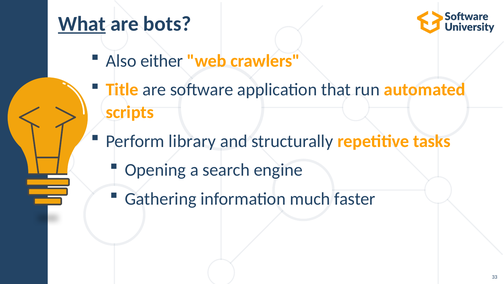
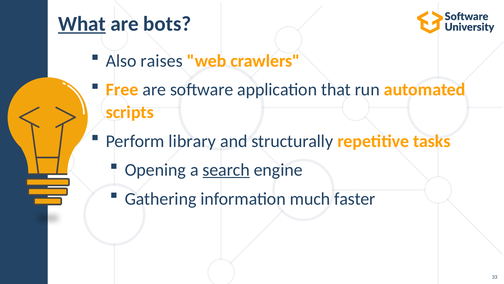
either: either -> raises (162, 61)
Title: Title -> Free (122, 90)
search underline: none -> present (226, 170)
